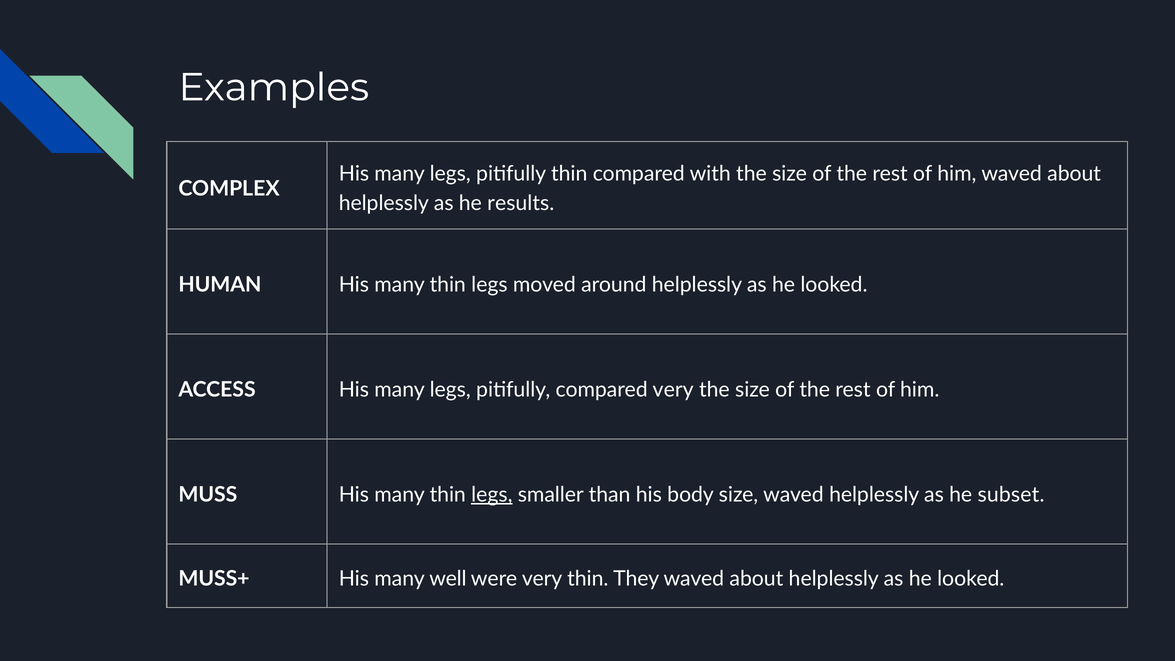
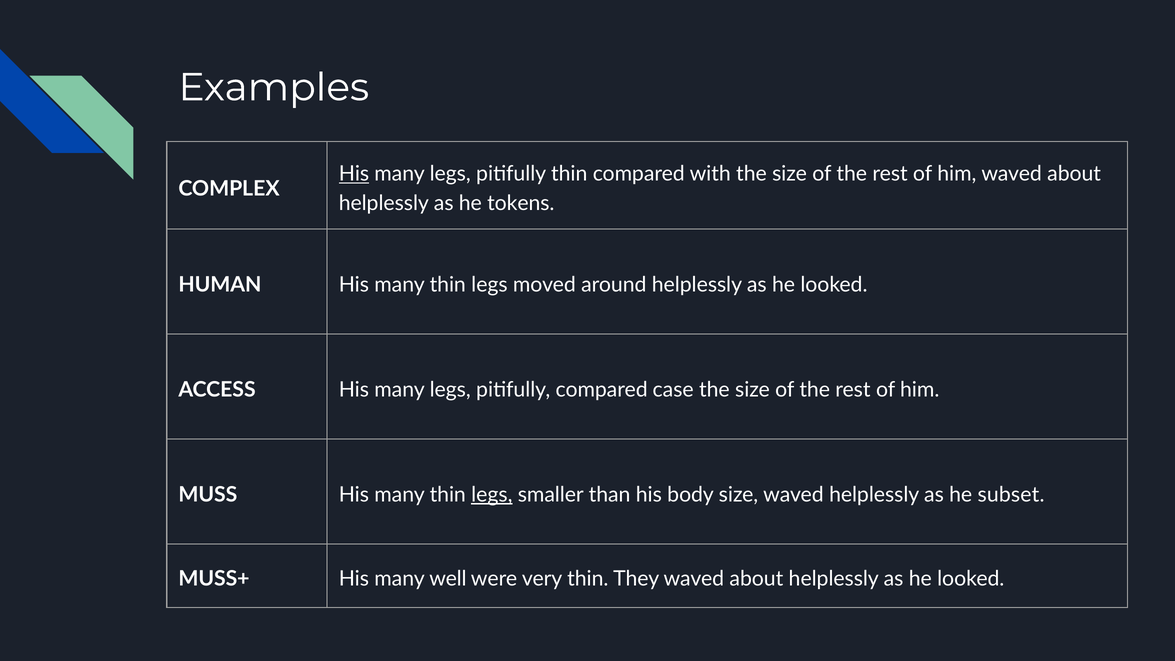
His underline: none -> present (354, 174)
results: results -> tokens (521, 203)
compared very: very -> case (673, 390)
